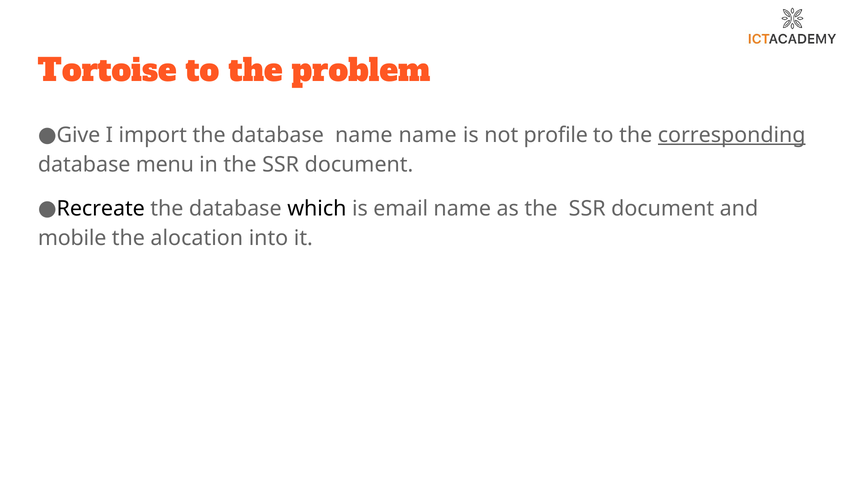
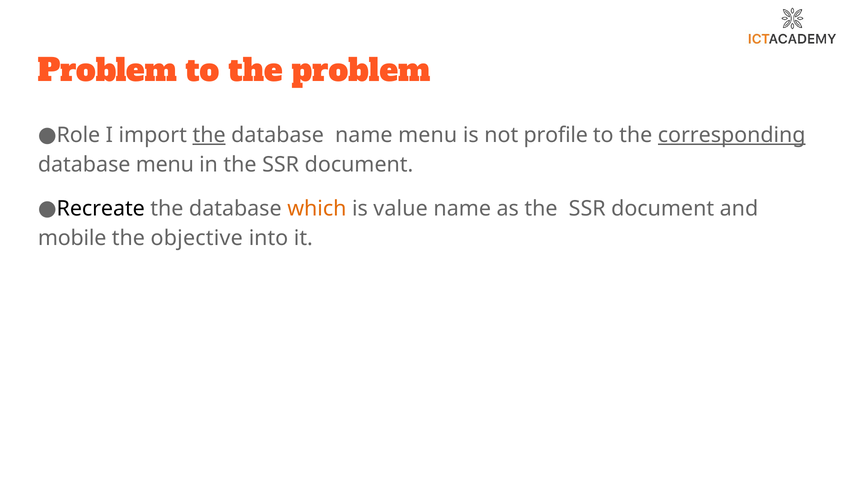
Tortoise: Tortoise -> Problem (107, 71)
Give: Give -> Role (78, 135)
the underline: none -> present (209, 135)
name name: name -> menu (428, 135)
which colour: black -> orange (317, 209)
email: email -> value (401, 209)
alocation: alocation -> objective (197, 238)
